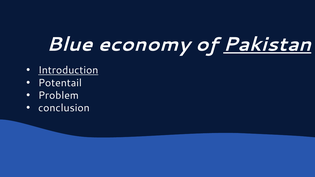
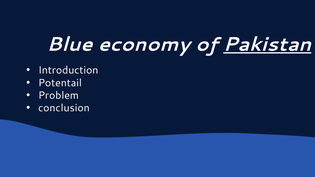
Introduction underline: present -> none (68, 70)
